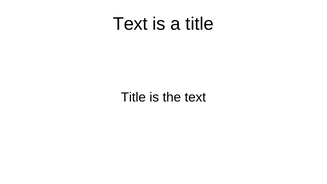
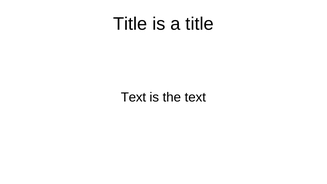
Text: Text -> Title (130, 24)
Title: Title -> Text (133, 97)
